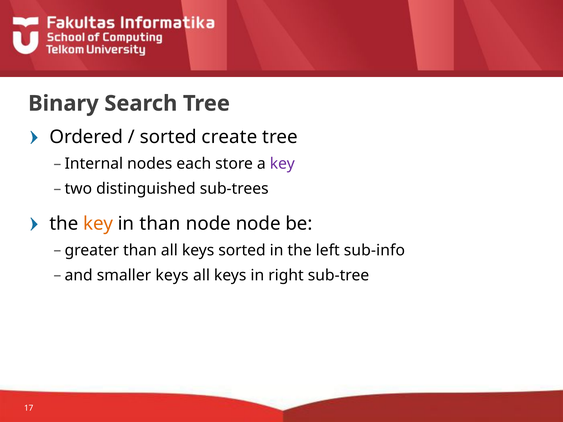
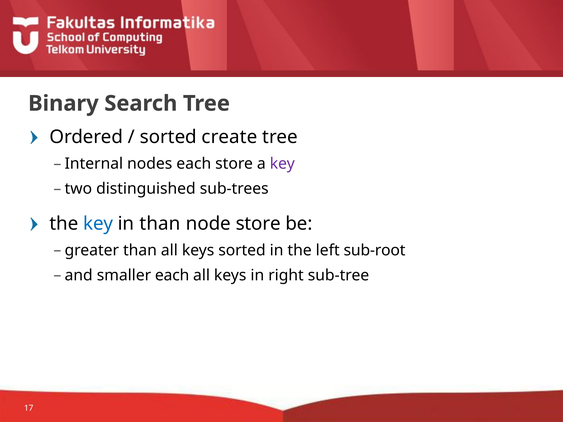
key colour: orange -> blue (98, 224)
node node: node -> store (258, 224)
sub-info: sub-info -> sub-root (375, 250)
smaller keys: keys -> each (172, 275)
